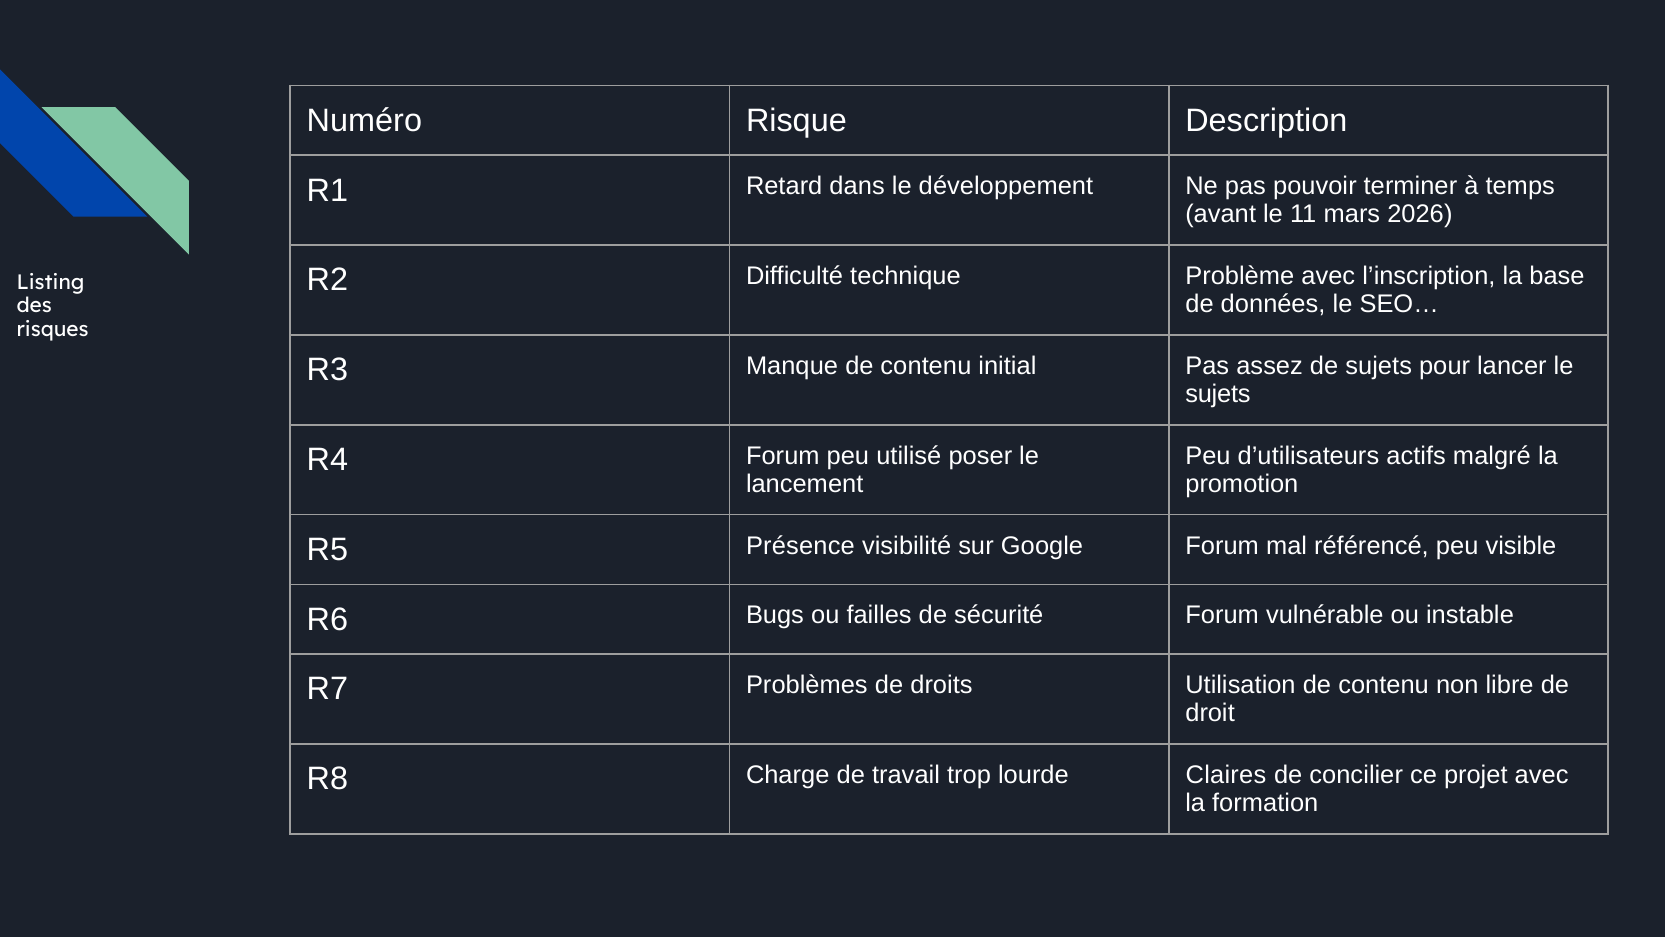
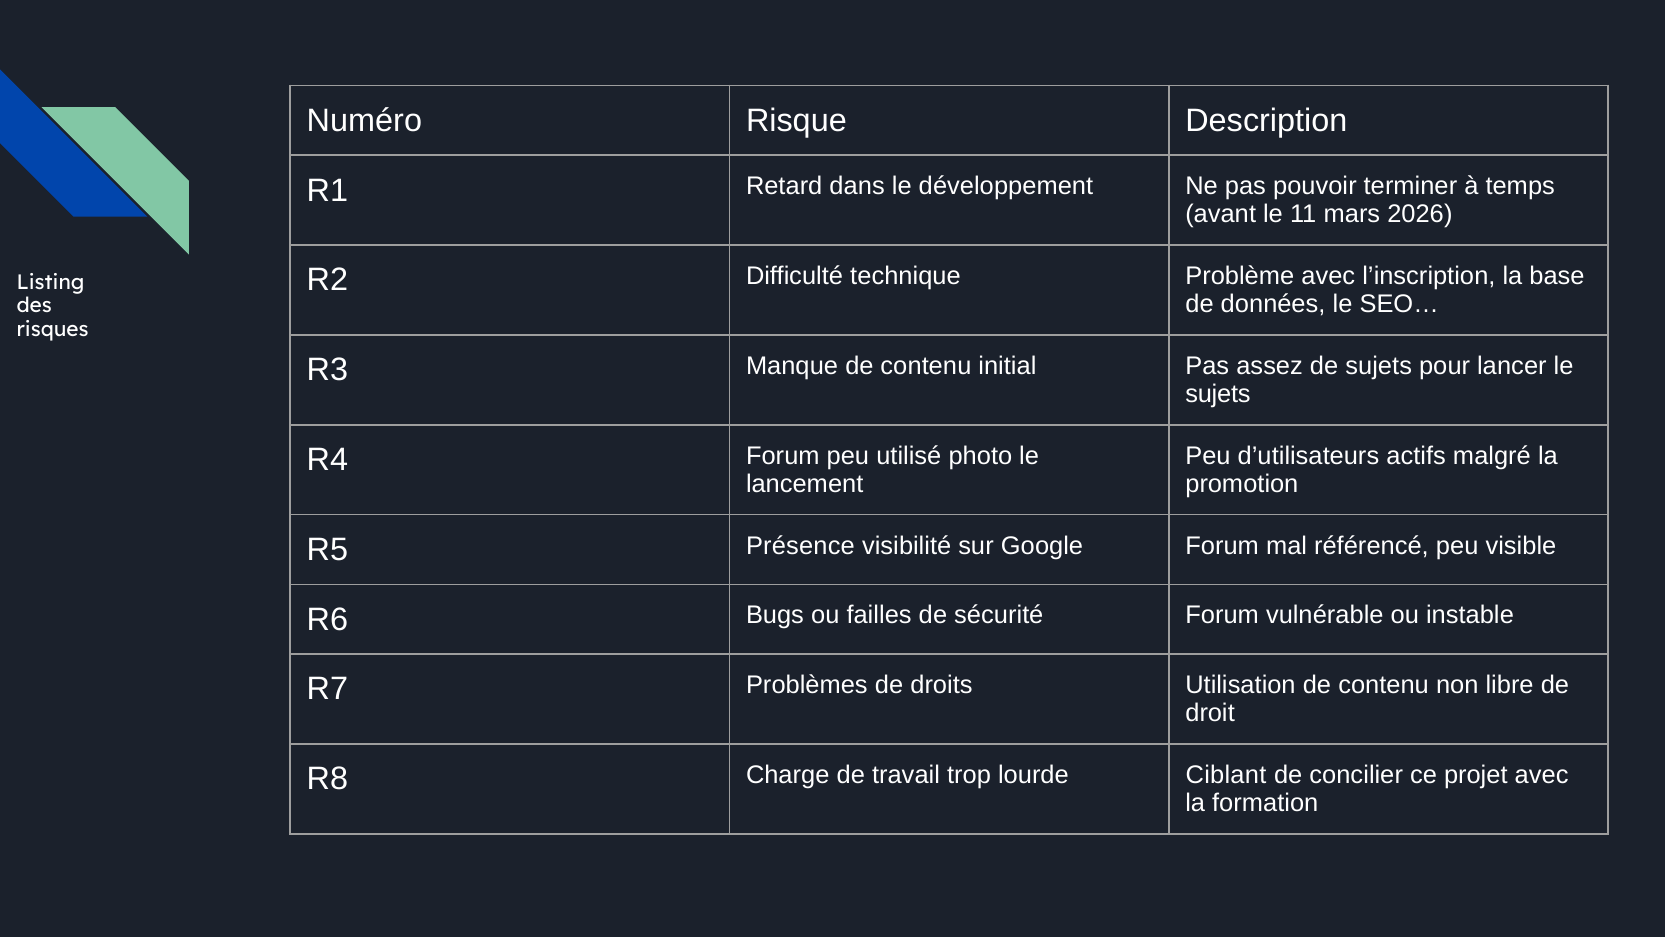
poser: poser -> photo (980, 456)
Claires: Claires -> Ciblant (1226, 775)
